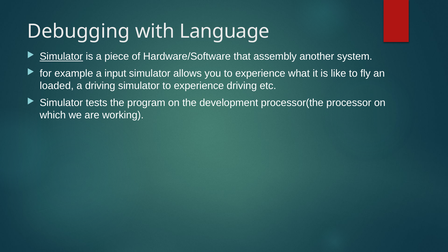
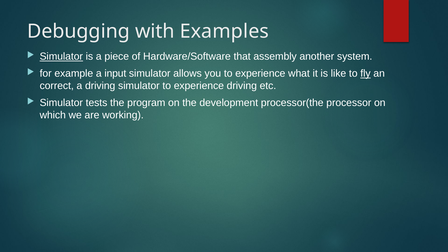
Language: Language -> Examples (224, 31)
fly underline: none -> present (365, 74)
loaded: loaded -> correct (57, 86)
